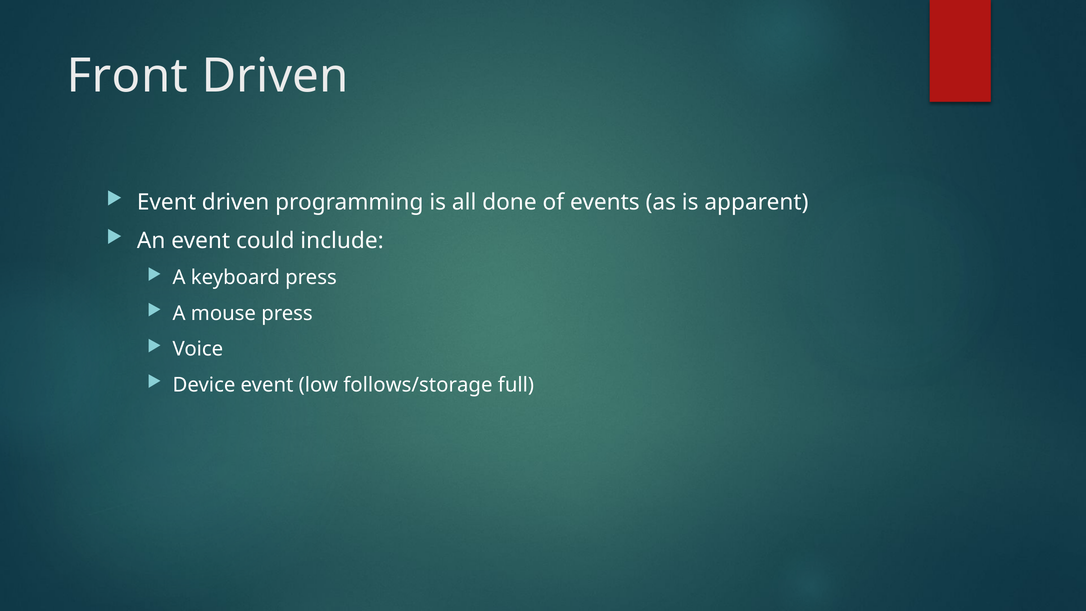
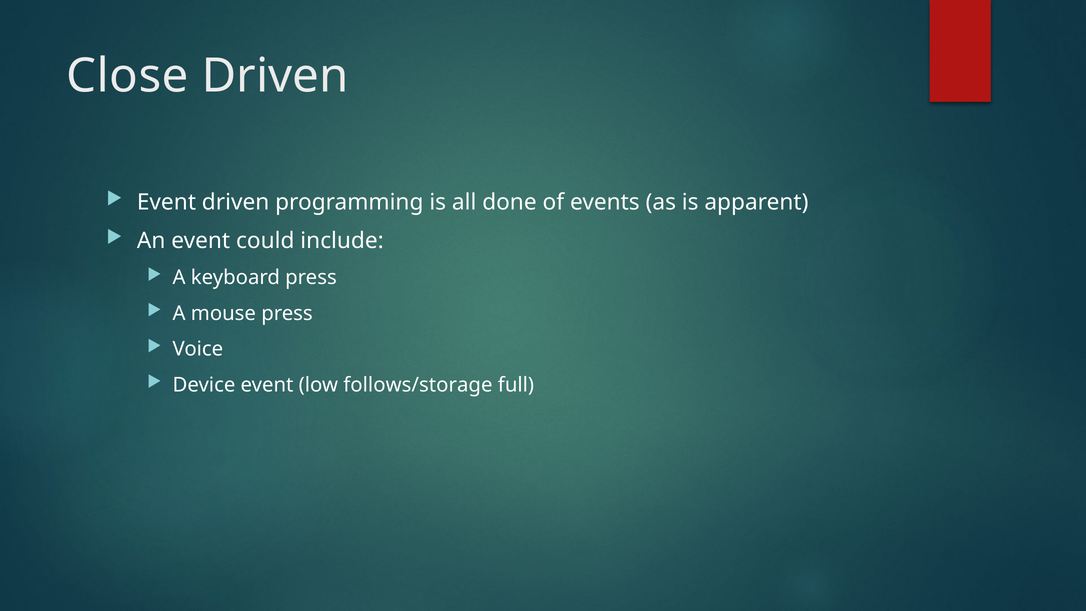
Front: Front -> Close (127, 76)
